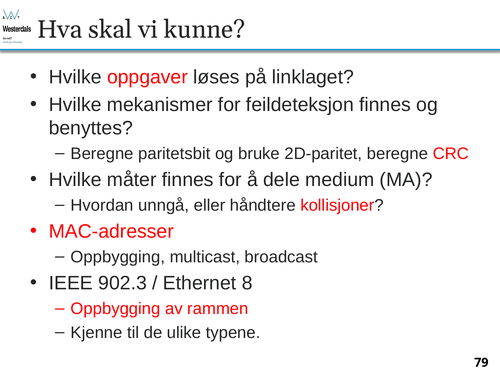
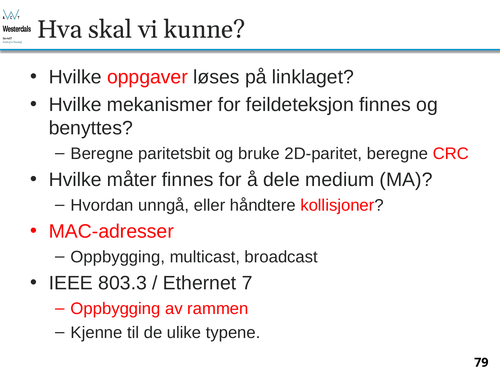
902.3: 902.3 -> 803.3 (123, 283)
8: 8 -> 7 (247, 283)
